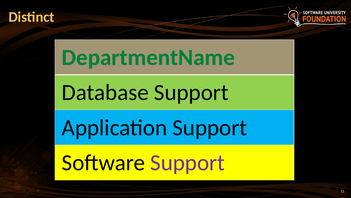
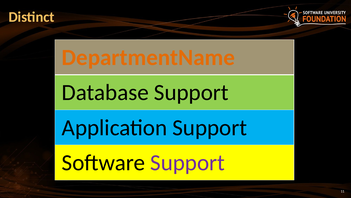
DepartmentName colour: green -> orange (148, 57)
